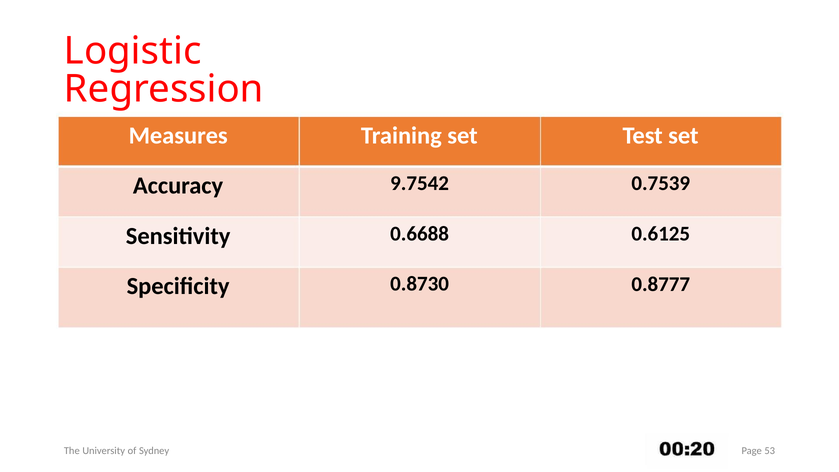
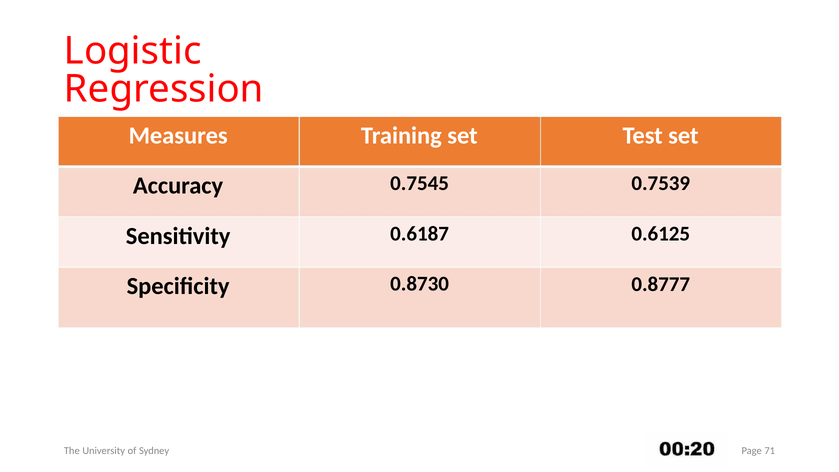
9.7542: 9.7542 -> 0.7545 (420, 183)
0.6688: 0.6688 -> 0.6187 (420, 234)
53: 53 -> 71 (770, 451)
